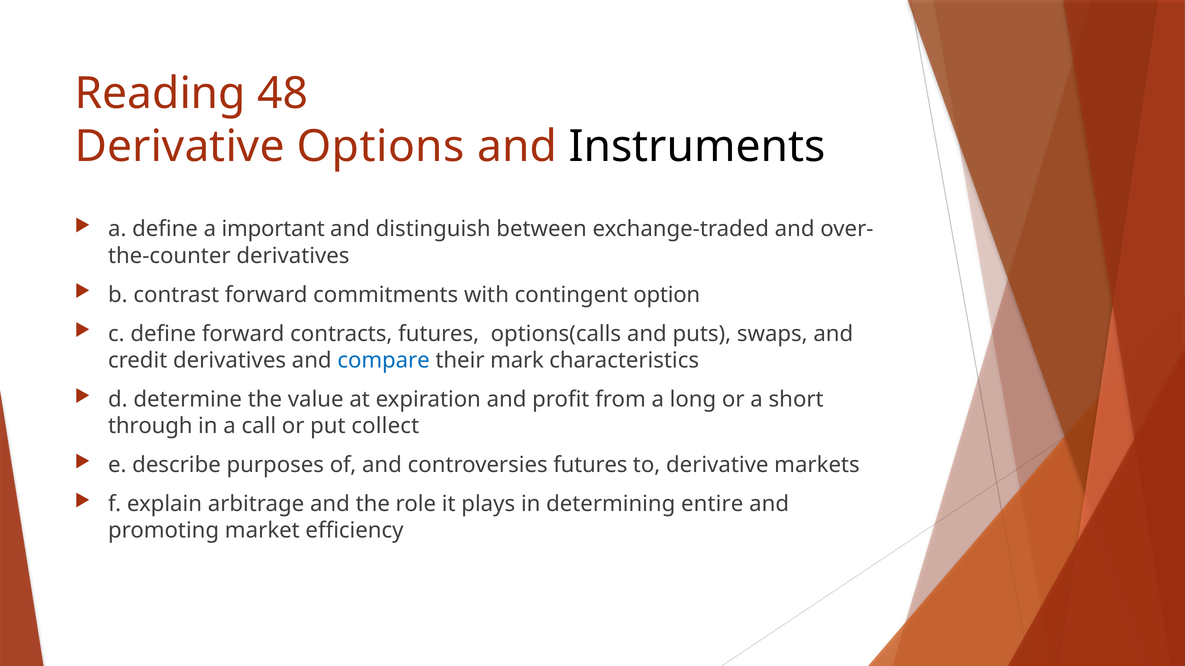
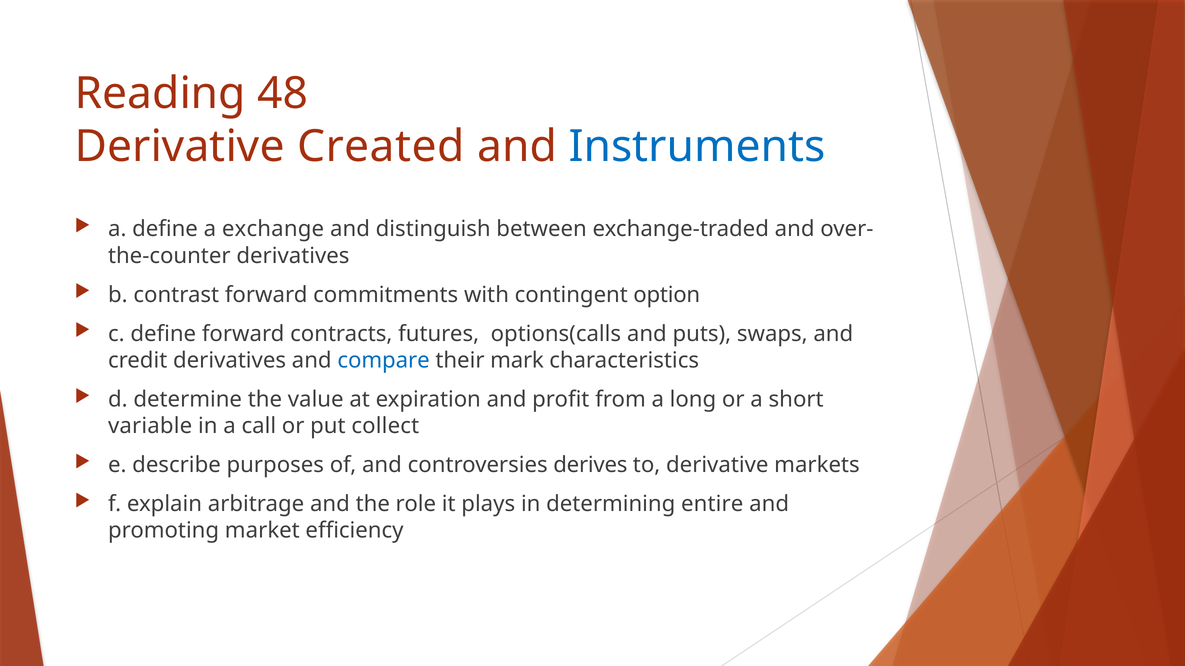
Options: Options -> Created (381, 147)
Instruments colour: black -> blue (697, 147)
important: important -> exchange (273, 229)
through: through -> variable (150, 426)
controversies futures: futures -> derives (590, 465)
